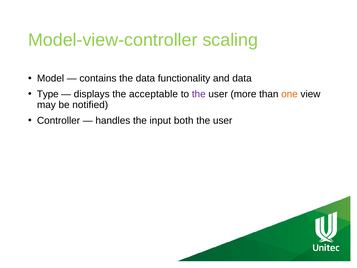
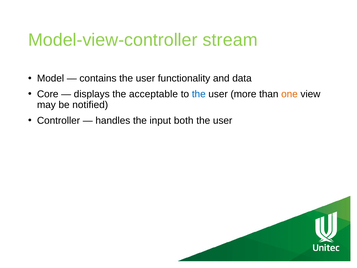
scaling: scaling -> stream (230, 40)
contains the data: data -> user (145, 78)
Type: Type -> Core (48, 94)
the colour: purple -> blue (199, 94)
